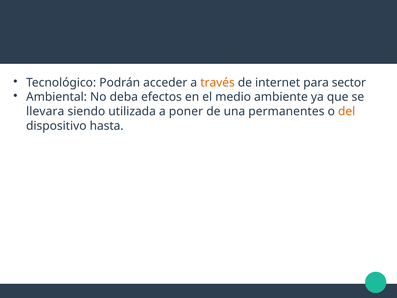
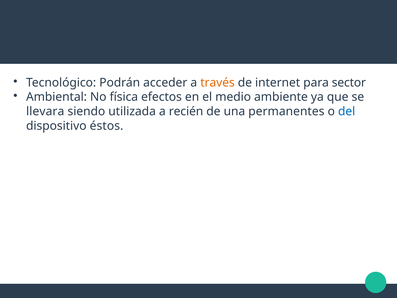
deba: deba -> física (124, 97)
poner: poner -> recién (186, 111)
del colour: orange -> blue (347, 111)
hasta: hasta -> éstos (107, 126)
